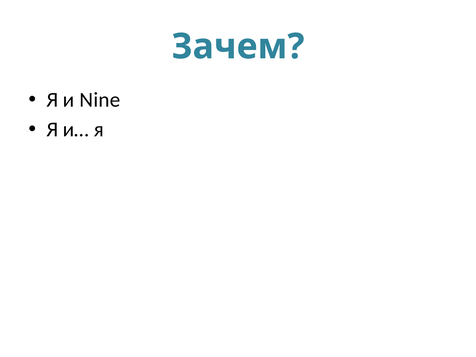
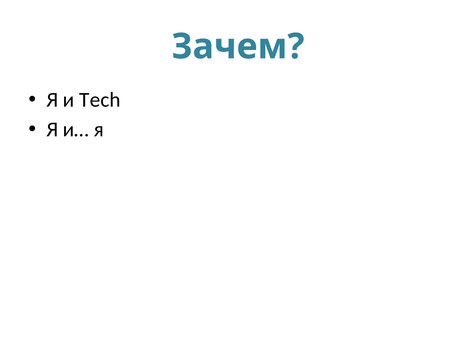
Nine: Nine -> Tech (100, 100)
